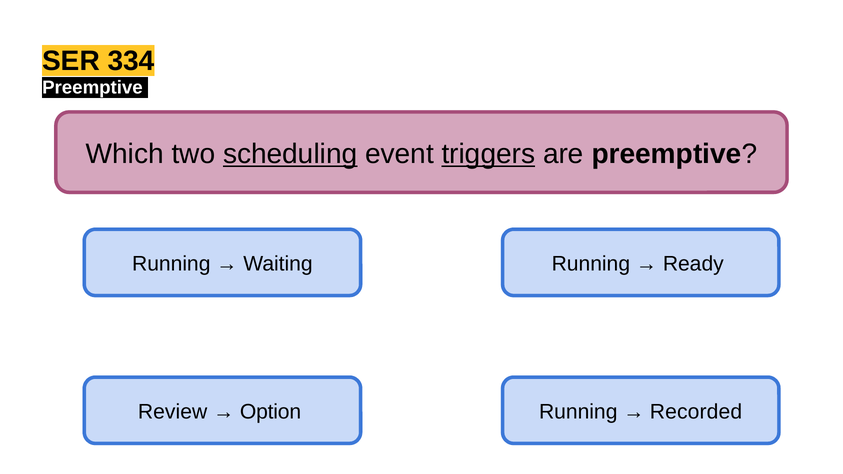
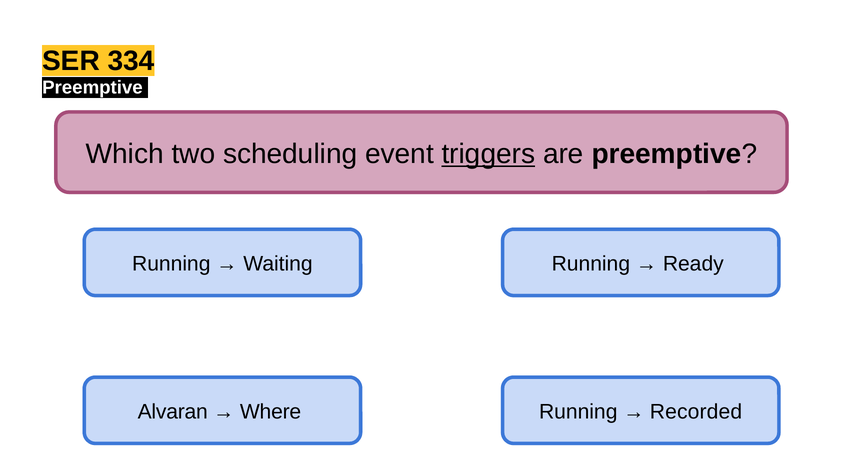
scheduling underline: present -> none (290, 154)
Review: Review -> Alvaran (173, 412)
Option: Option -> Where (271, 412)
